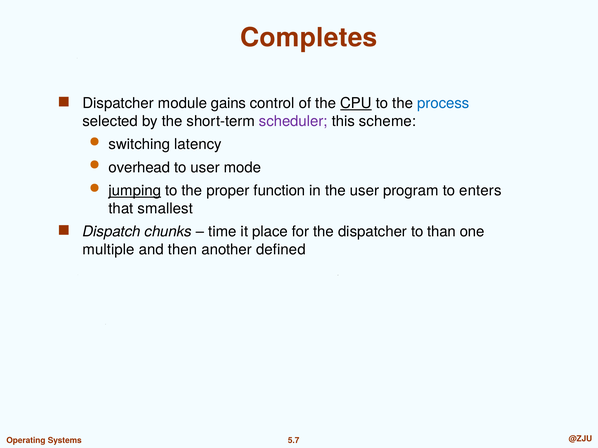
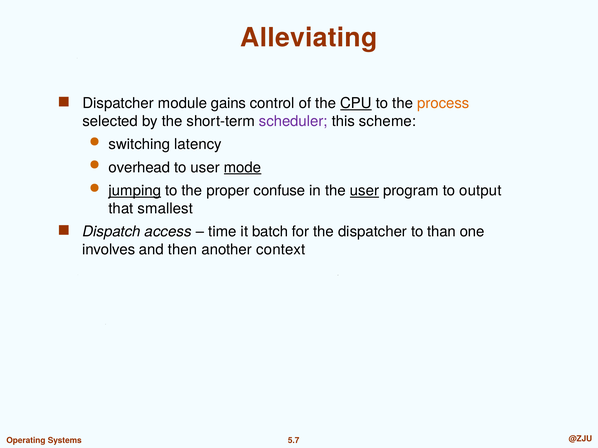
Completes: Completes -> Alleviating (309, 38)
process colour: blue -> orange (443, 103)
mode underline: none -> present (243, 168)
function: function -> confuse (279, 191)
user underline: none -> present (364, 191)
enters: enters -> output (480, 191)
chunks: chunks -> access (168, 232)
place: place -> batch (270, 232)
multiple: multiple -> involves (109, 250)
defined: defined -> context (281, 250)
